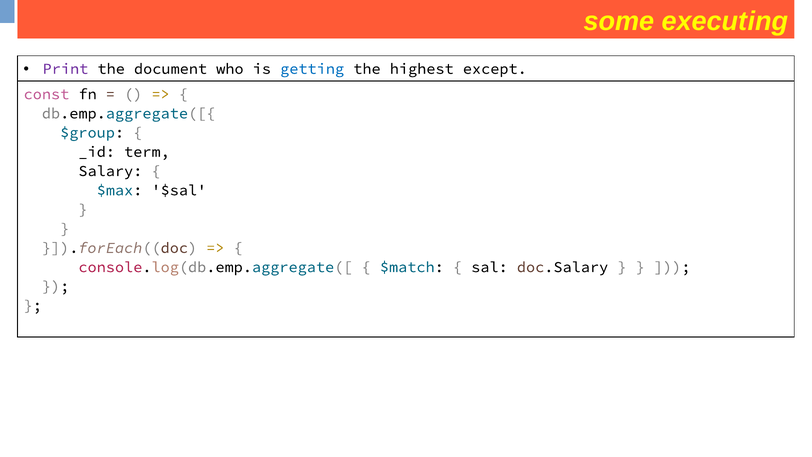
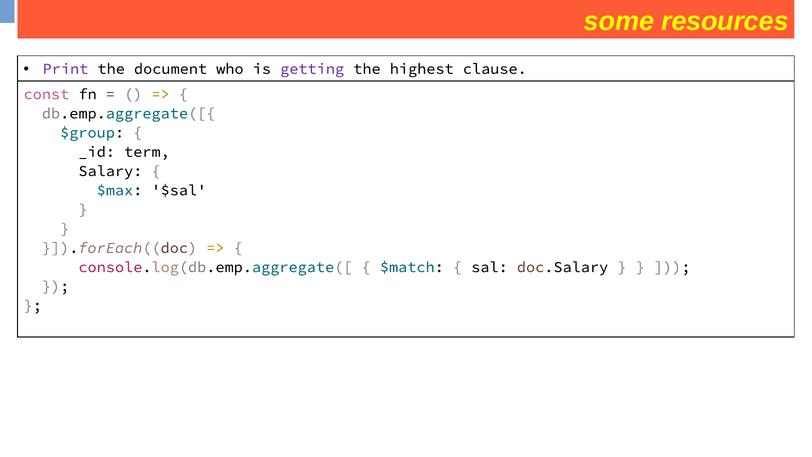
executing: executing -> resources (725, 21)
getting colour: blue -> purple (312, 69)
except: except -> clause (495, 69)
